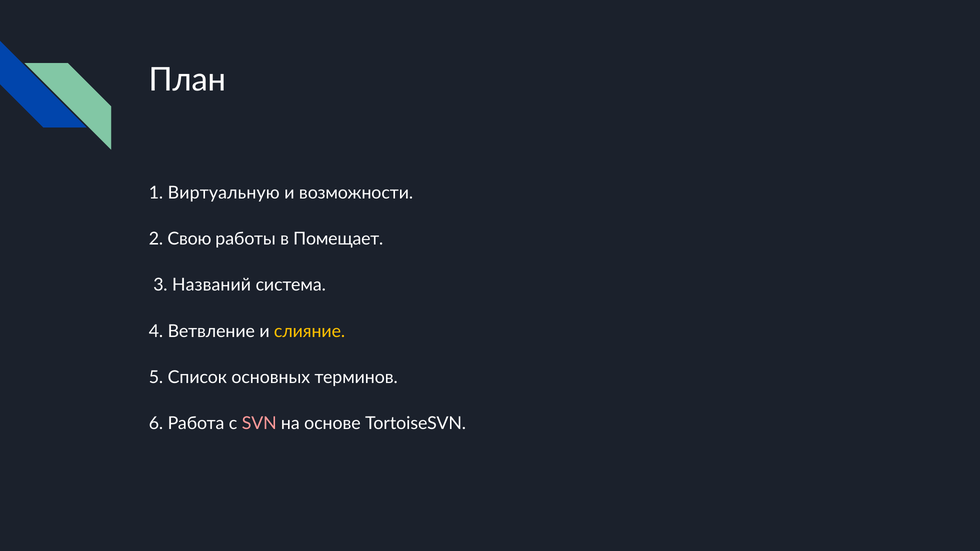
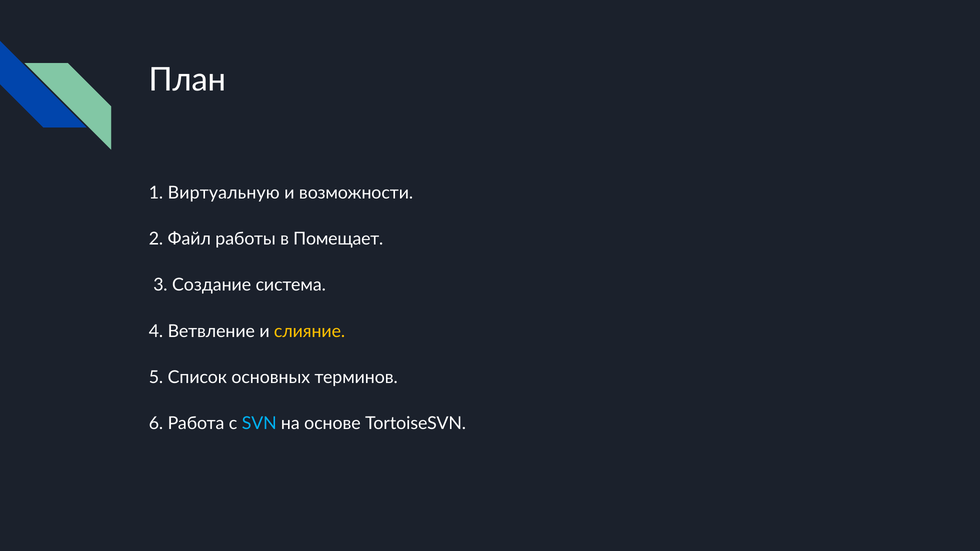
Свою: Свою -> Файл (189, 239)
Названий: Названий -> Создание (212, 285)
SVN colour: pink -> light blue (259, 424)
